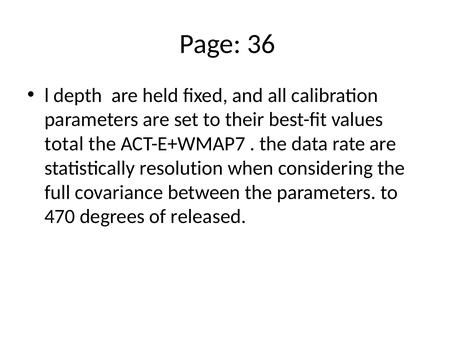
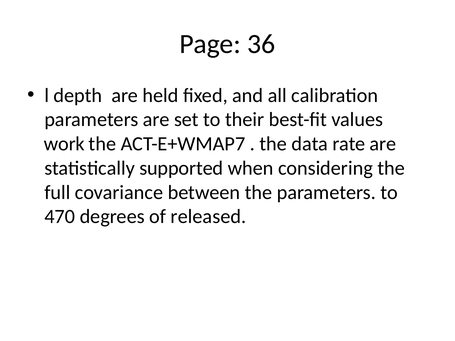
total: total -> work (64, 144)
resolution: resolution -> supported (181, 168)
